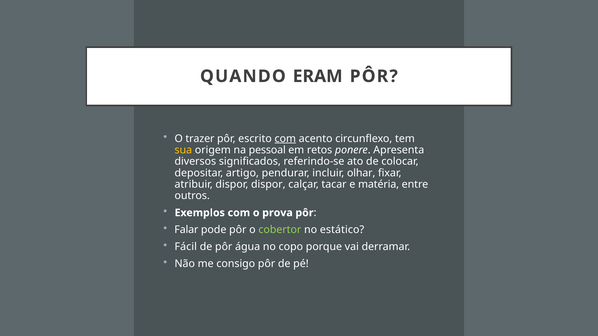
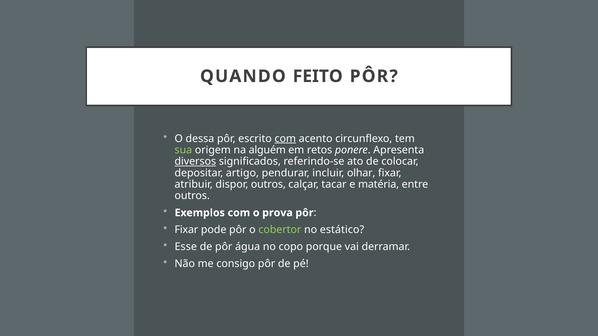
ERAM: ERAM -> FEITO (318, 76)
trazer: trazer -> dessa (200, 139)
sua colour: yellow -> light green (183, 150)
pessoal: pessoal -> alguém (267, 150)
diversos underline: none -> present (195, 162)
dispor dispor: dispor -> outros (268, 185)
Falar: Falar -> Fixar (186, 230)
Fácil: Fácil -> Esse (186, 247)
